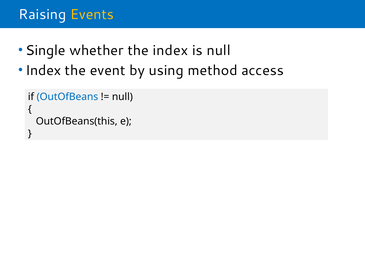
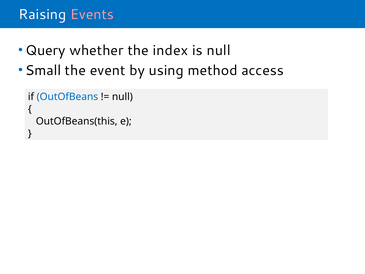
Events colour: yellow -> pink (92, 14)
Single: Single -> Query (45, 50)
Index: Index -> Small (43, 70)
